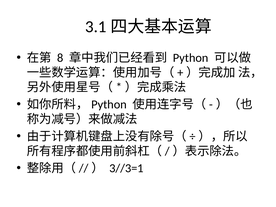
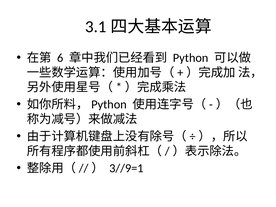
8: 8 -> 6 (60, 58)
3//3=1: 3//3=1 -> 3//9=1 (126, 168)
